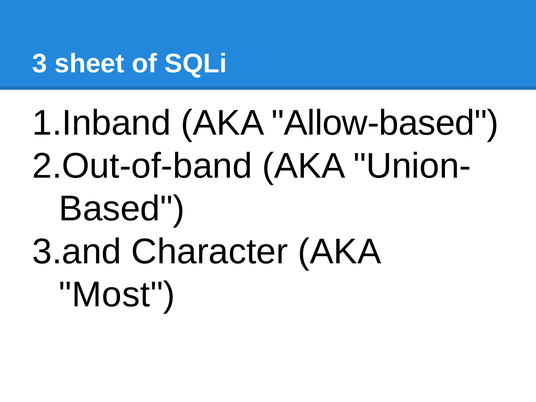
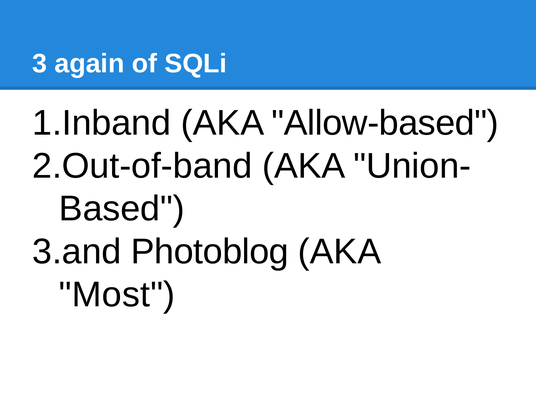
sheet: sheet -> again (89, 64)
Character: Character -> Photoblog (210, 252)
